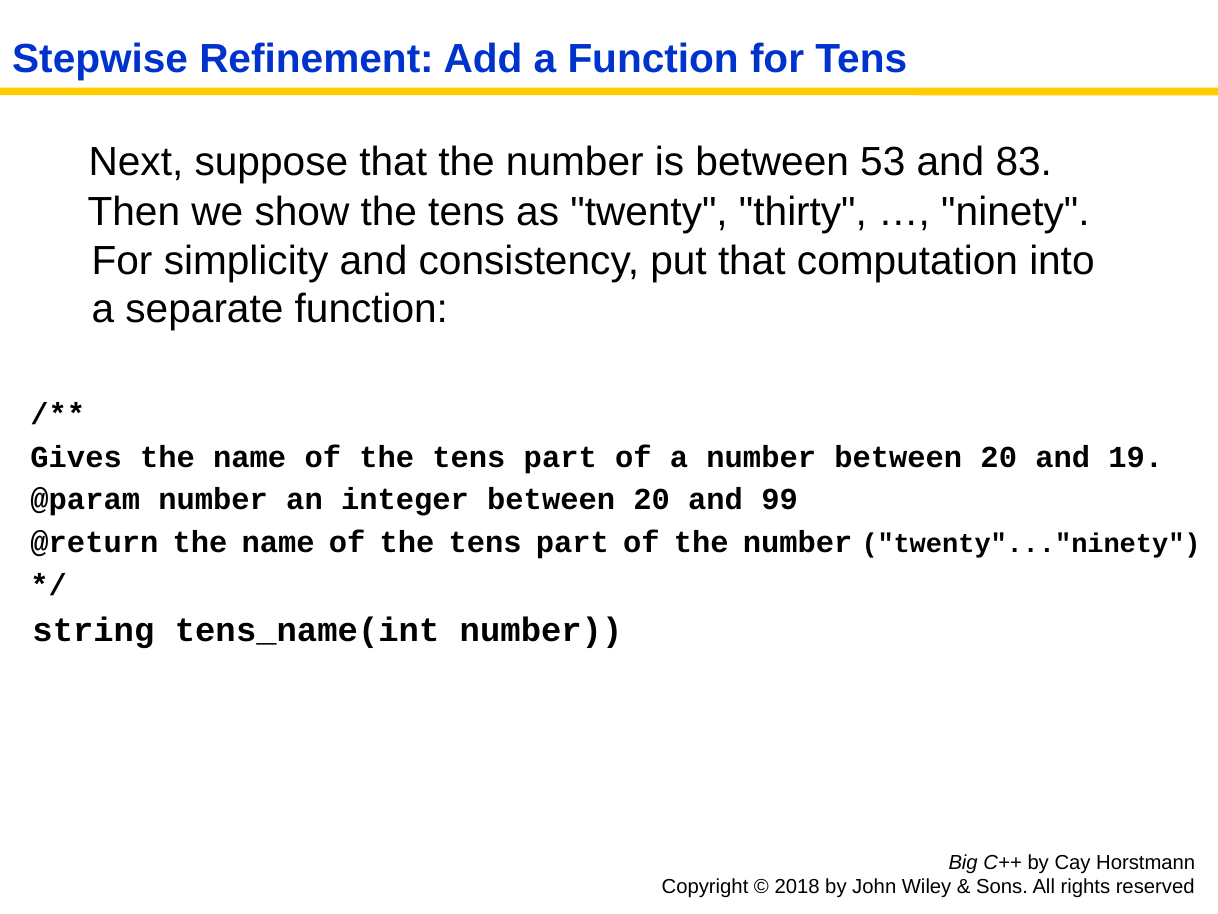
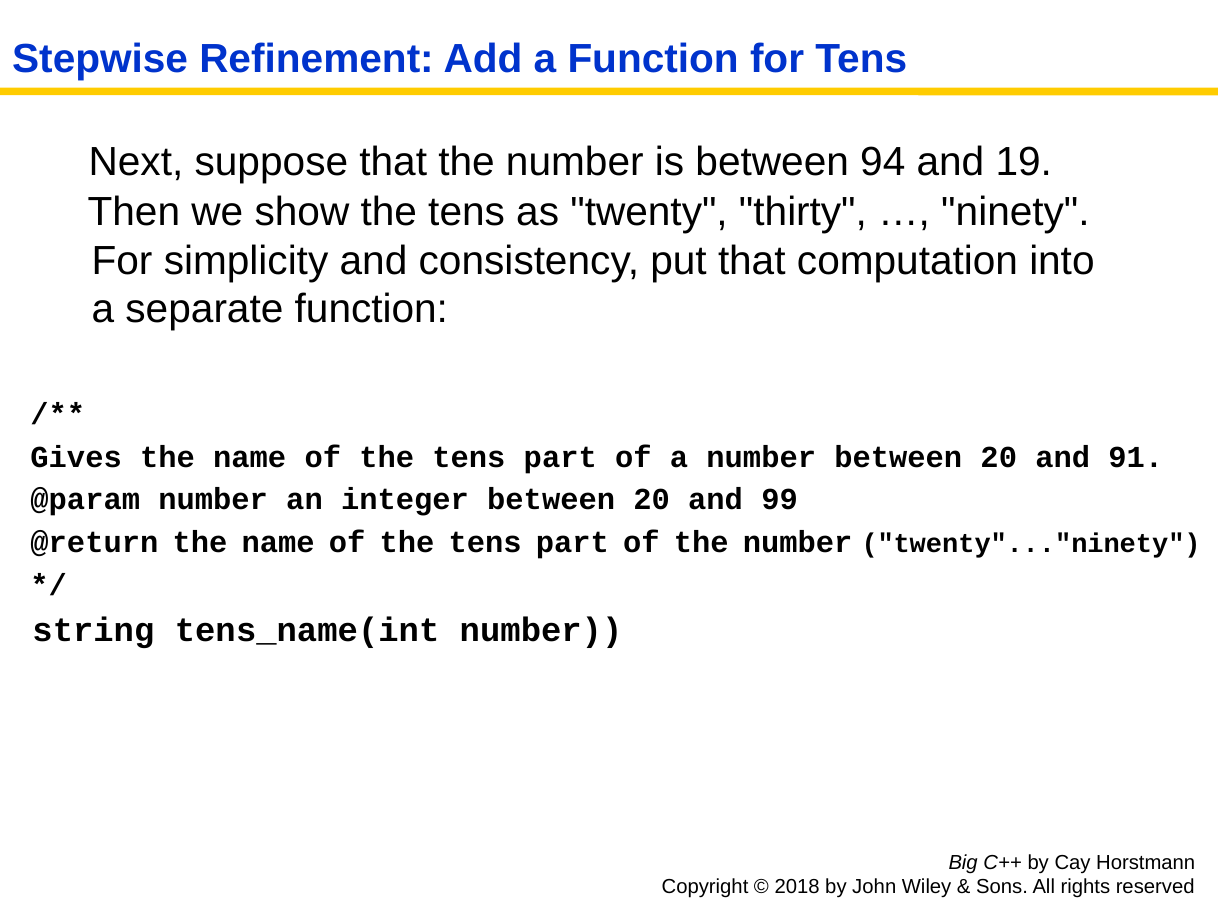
53: 53 -> 94 (883, 162)
83: 83 -> 19 (1024, 162)
19: 19 -> 91 (1136, 457)
